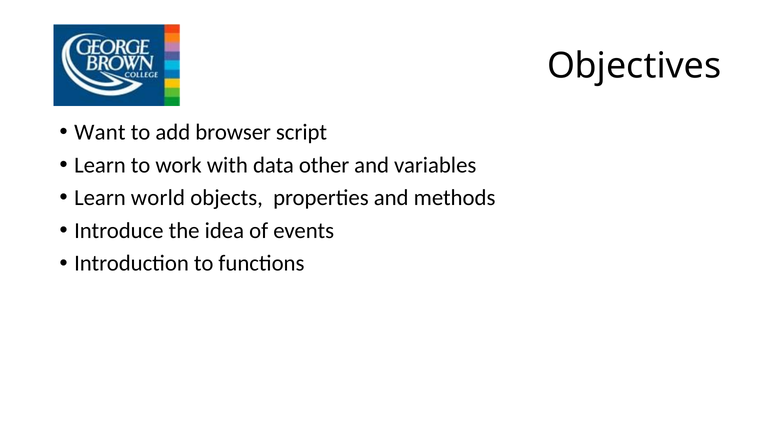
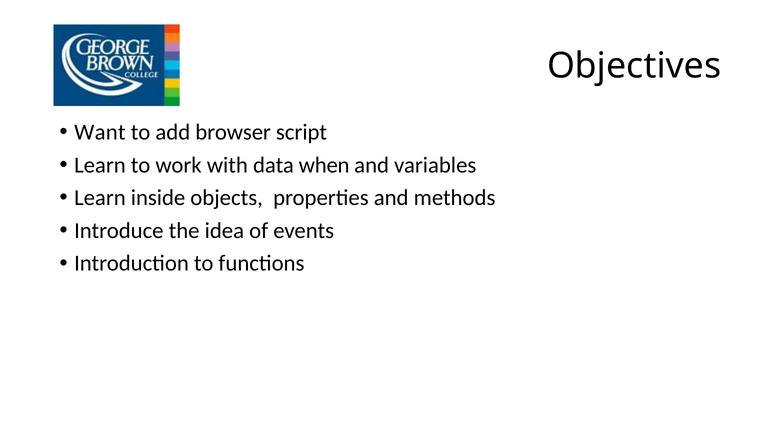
other: other -> when (324, 165)
world: world -> inside (158, 198)
